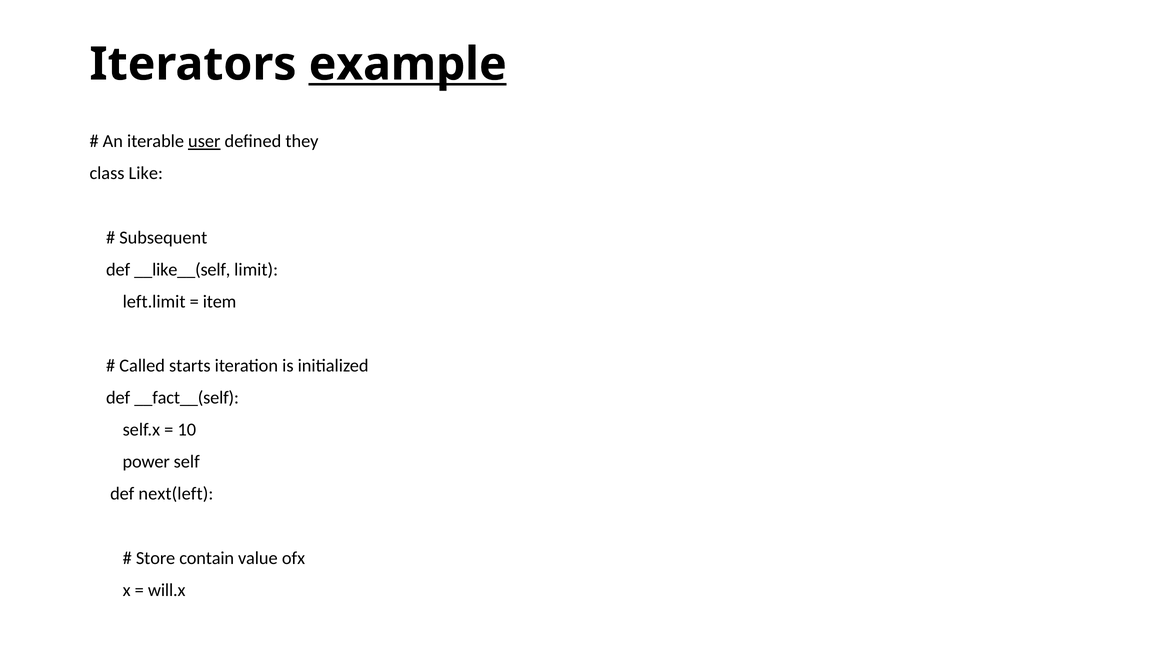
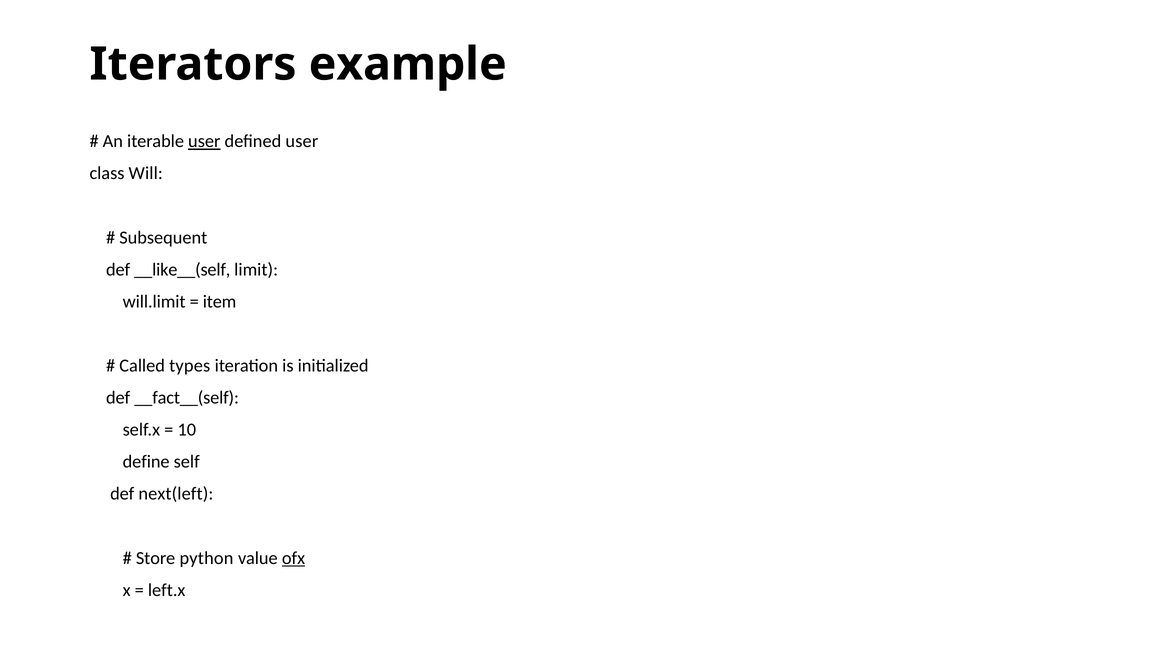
example underline: present -> none (408, 64)
defined they: they -> user (302, 141)
Like: Like -> Will (146, 174)
left.limit: left.limit -> will.limit (154, 302)
starts: starts -> types (190, 366)
power: power -> define (146, 462)
contain: contain -> python (206, 558)
ofx underline: none -> present (294, 558)
will.x: will.x -> left.x (167, 590)
